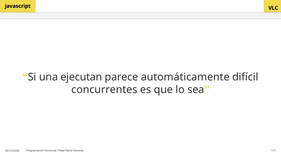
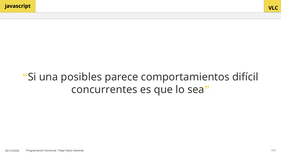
ejecutan: ejecutan -> posibles (81, 77)
automáticamente: automáticamente -> comportamientos (185, 77)
